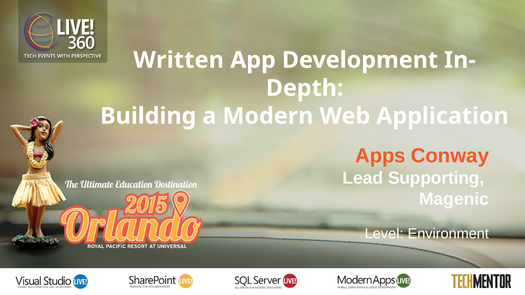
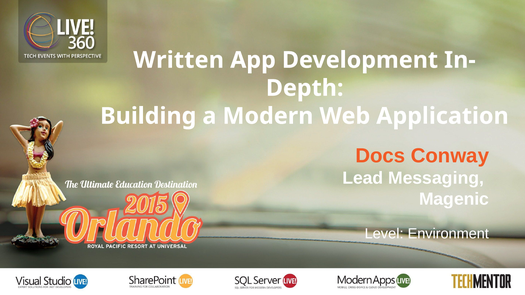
Apps: Apps -> Docs (380, 156)
Supporting: Supporting -> Messaging (436, 178)
